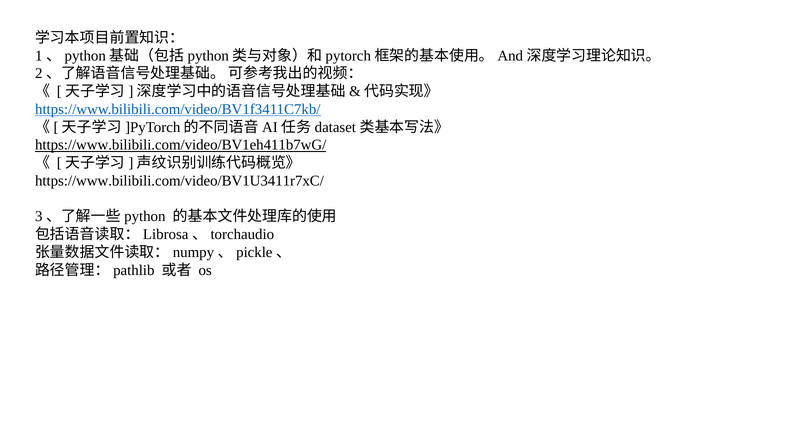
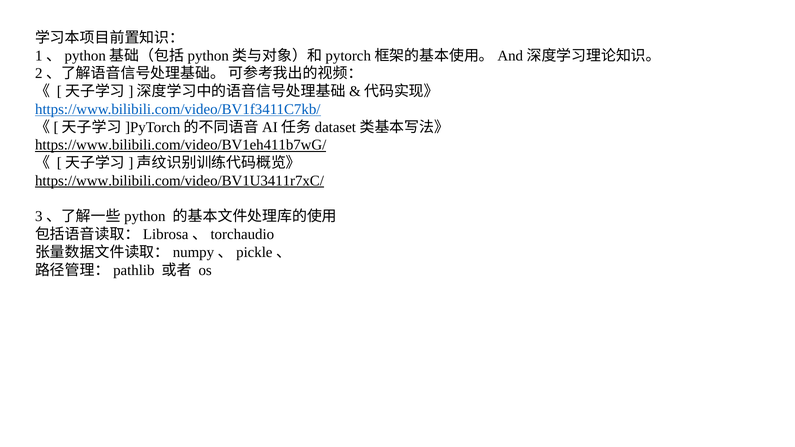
https://www.bilibili.com/video/BV1U3411r7xC/ underline: none -> present (179, 181)
